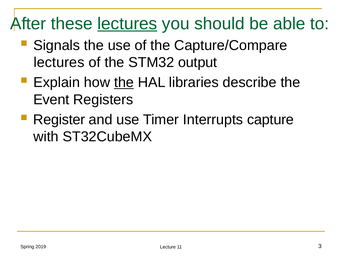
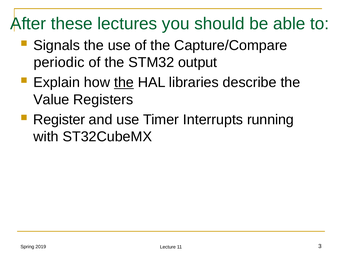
lectures underline: present -> none (127, 24)
lectures: lectures -> periodic (59, 62)
Event: Event -> Value (51, 99)
capture: capture -> running (270, 119)
